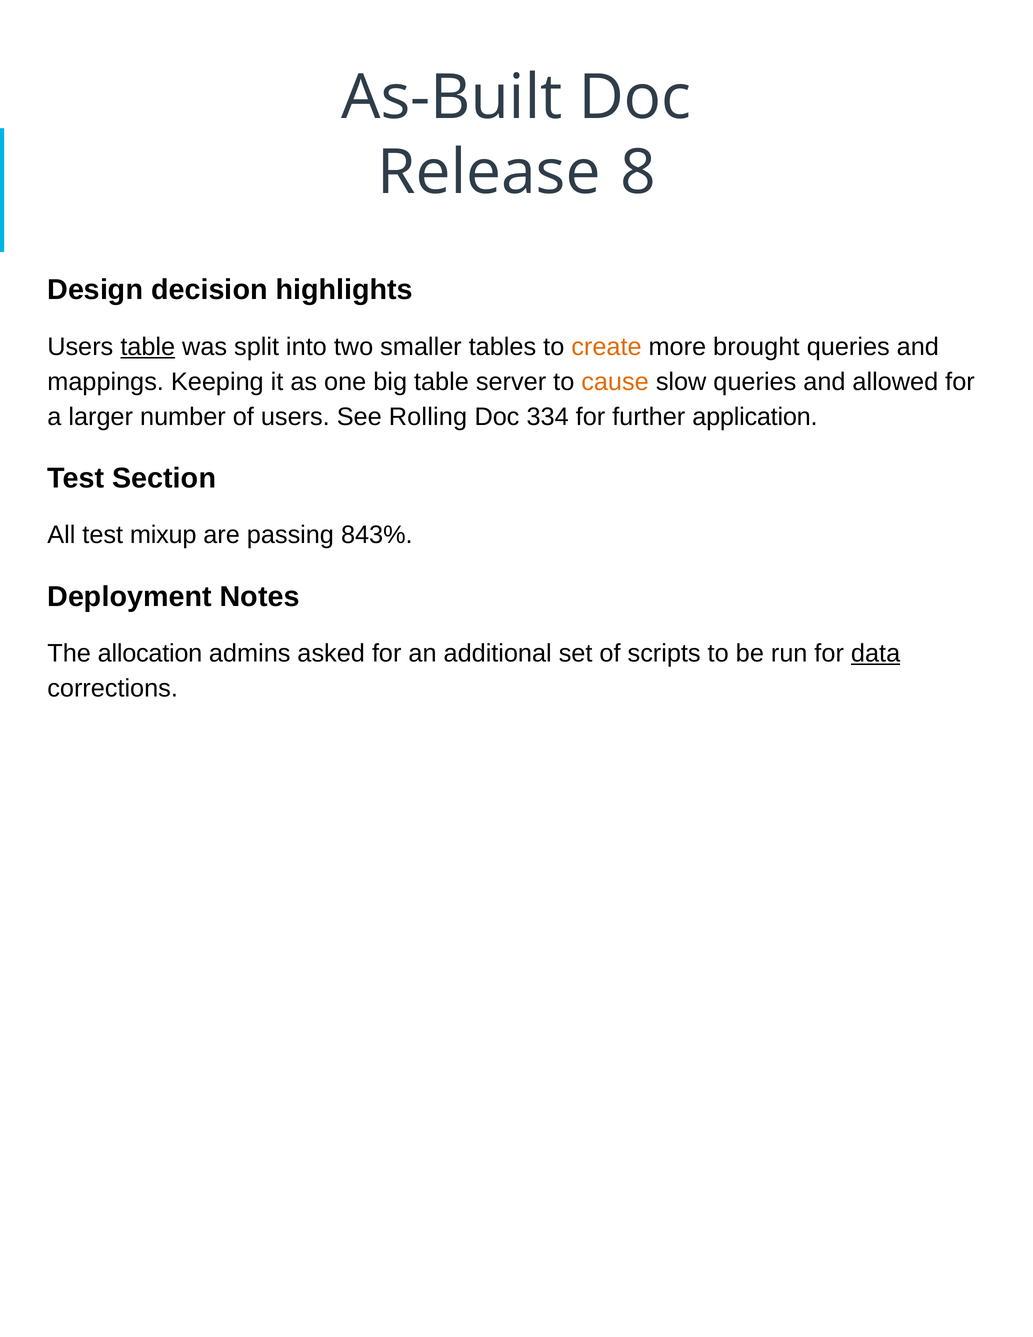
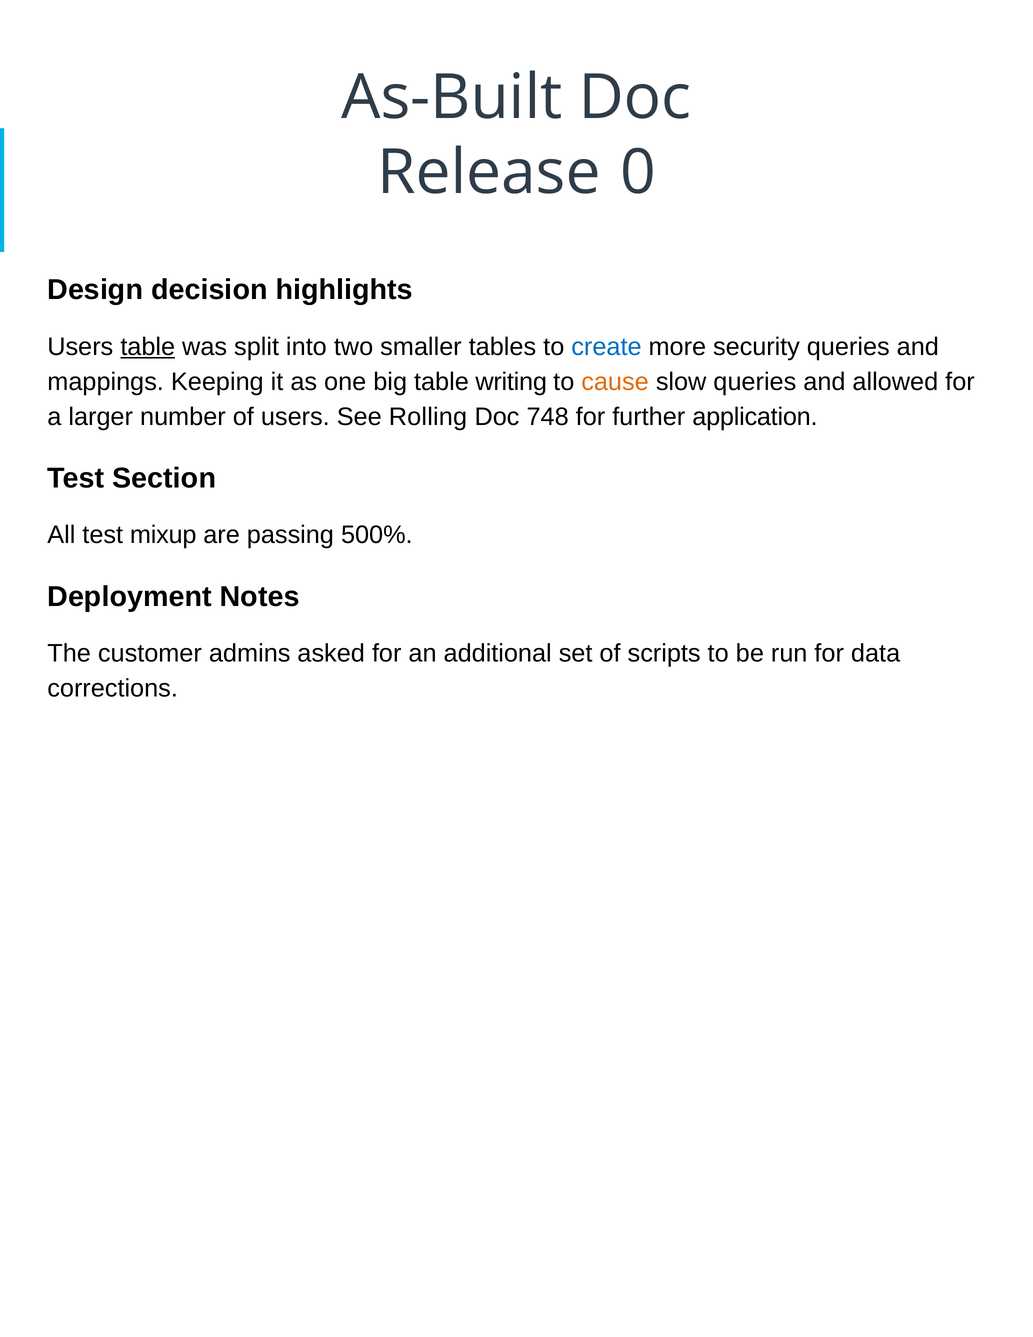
8: 8 -> 0 (638, 173)
create colour: orange -> blue (606, 347)
brought: brought -> security (756, 347)
server: server -> writing (511, 382)
334: 334 -> 748 (548, 417)
843%: 843% -> 500% (377, 535)
allocation: allocation -> customer (150, 653)
data underline: present -> none (876, 653)
